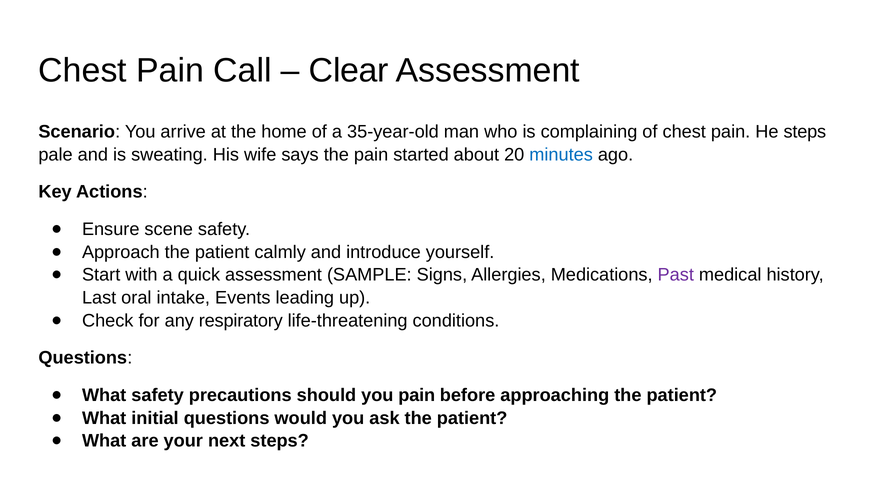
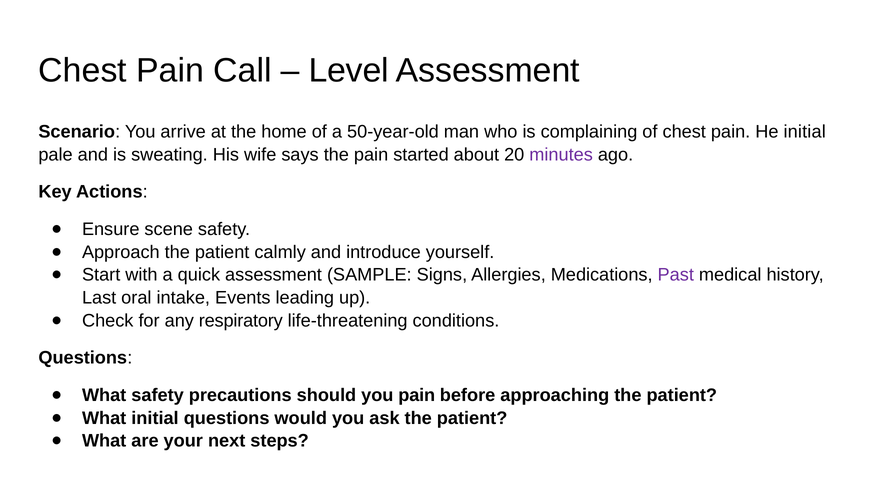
Clear: Clear -> Level (349, 71)
35-year-old: 35-year-old -> 50-year-old (393, 132)
He steps: steps -> initial (805, 132)
minutes colour: blue -> purple (561, 155)
